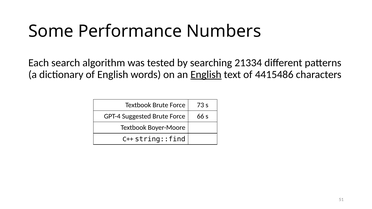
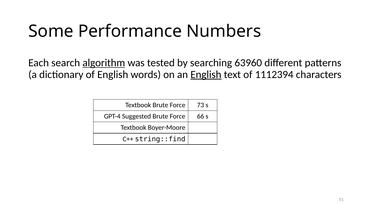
algorithm underline: none -> present (104, 63)
21334: 21334 -> 63960 (248, 63)
4415486: 4415486 -> 1112394 (274, 75)
